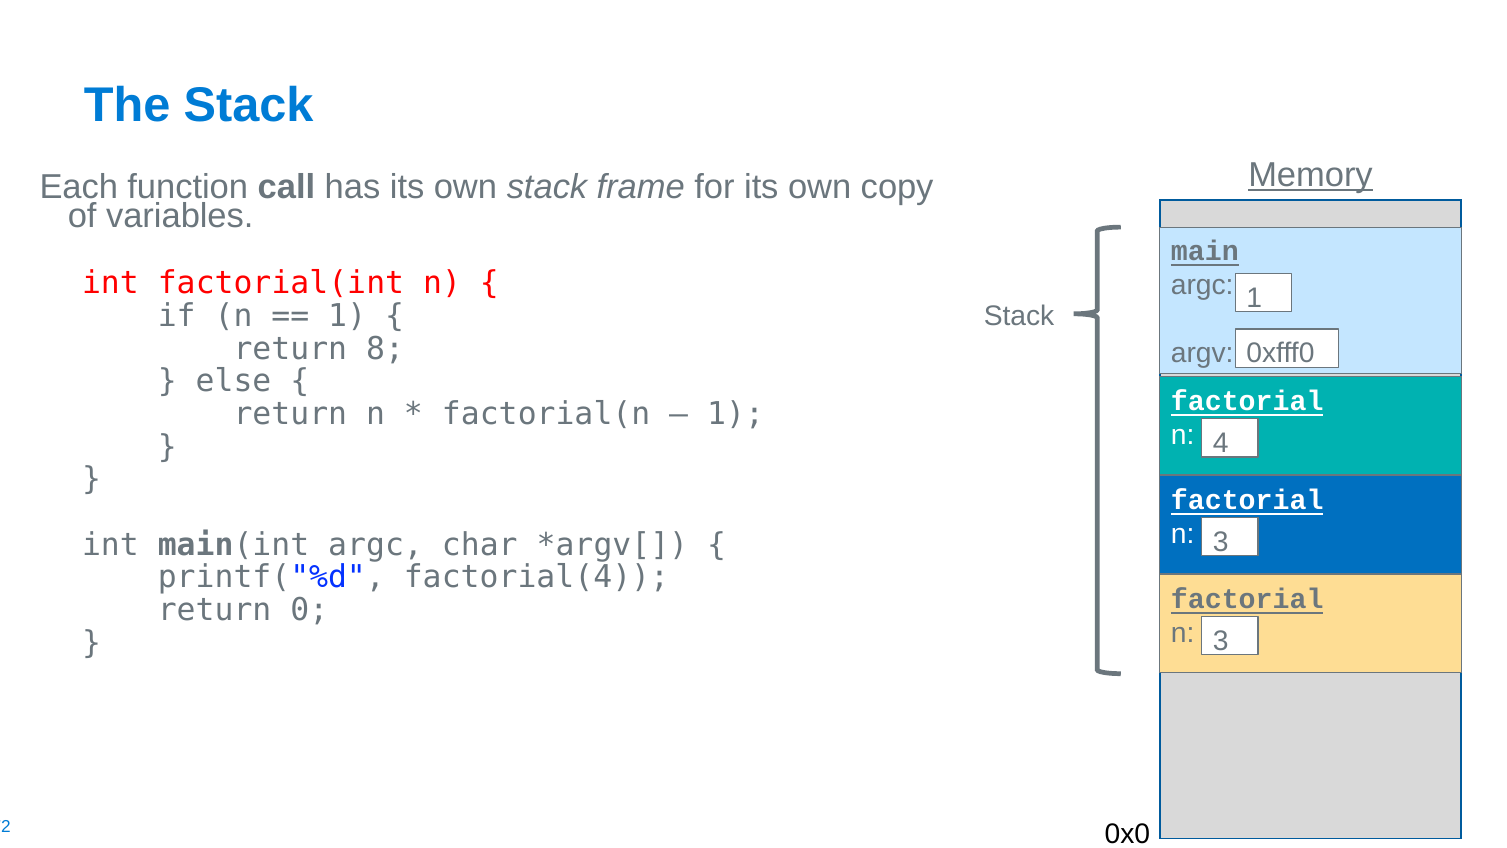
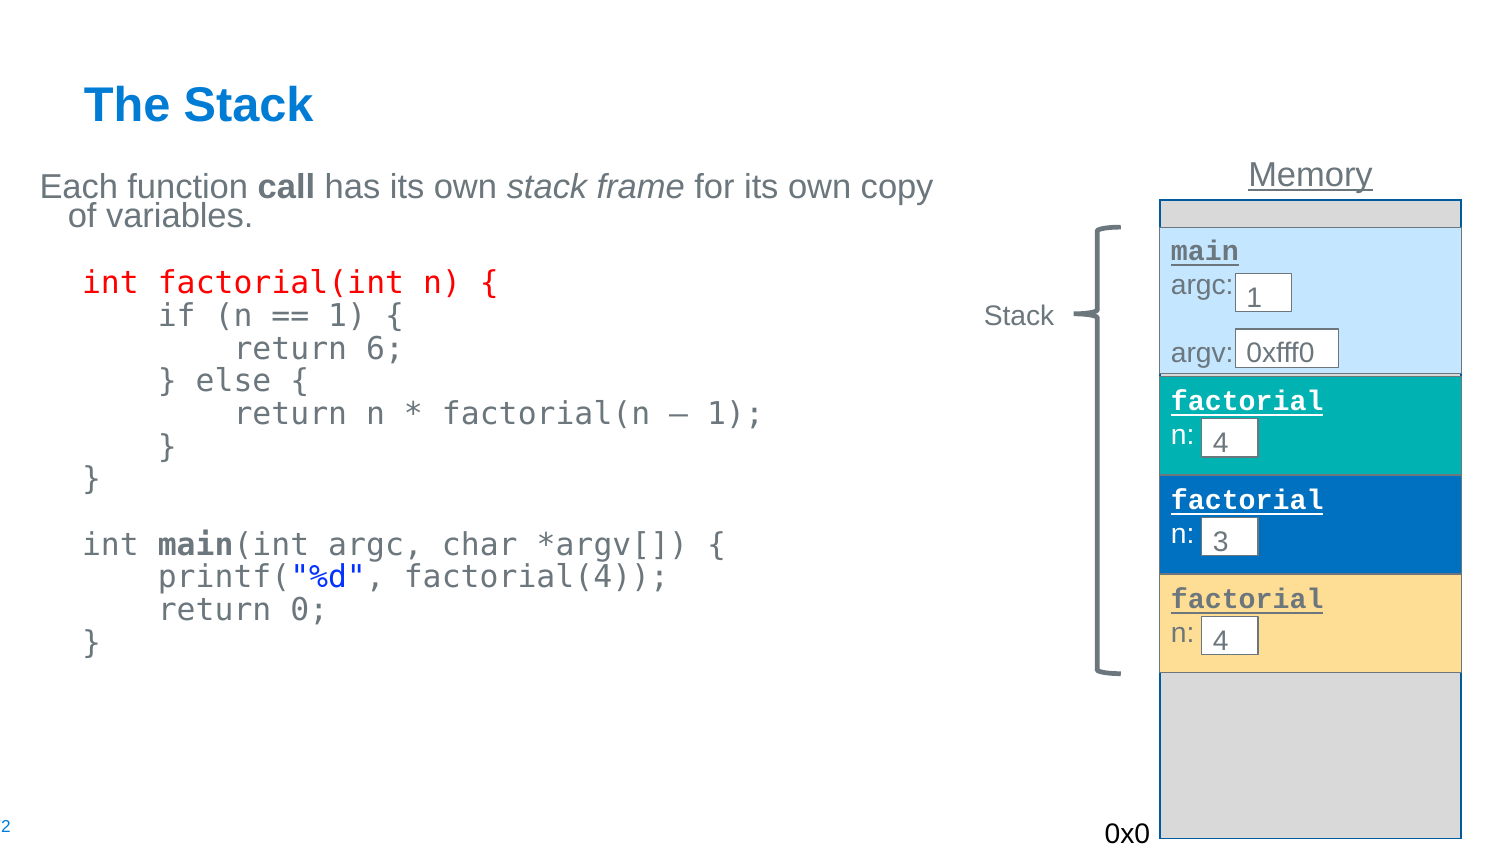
8: 8 -> 6 (385, 349)
3: 3 -> 4 (1221, 641)
